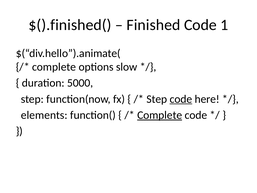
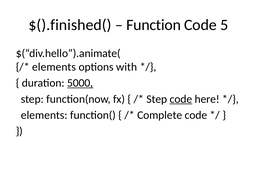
Finished: Finished -> Function (154, 25)
1: 1 -> 5 (224, 25)
complete: complete -> elements (54, 67)
slow: slow -> with (127, 67)
5000 underline: none -> present (80, 83)
Complete underline: present -> none (160, 115)
